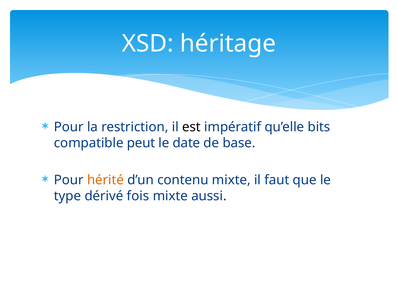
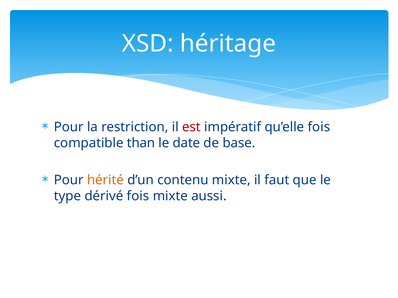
est colour: black -> red (191, 127)
qu’elle bits: bits -> fois (319, 127)
peut: peut -> than (141, 143)
